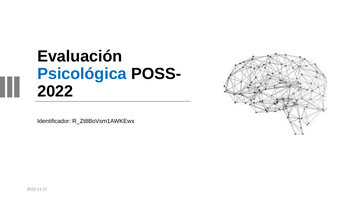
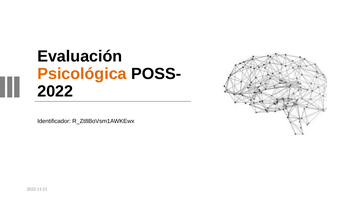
Psicológica colour: blue -> orange (82, 74)
